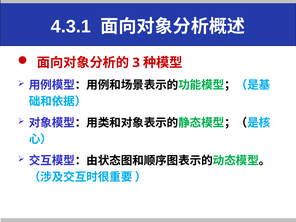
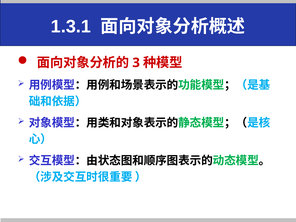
4.3.1: 4.3.1 -> 1.3.1 (71, 27)
